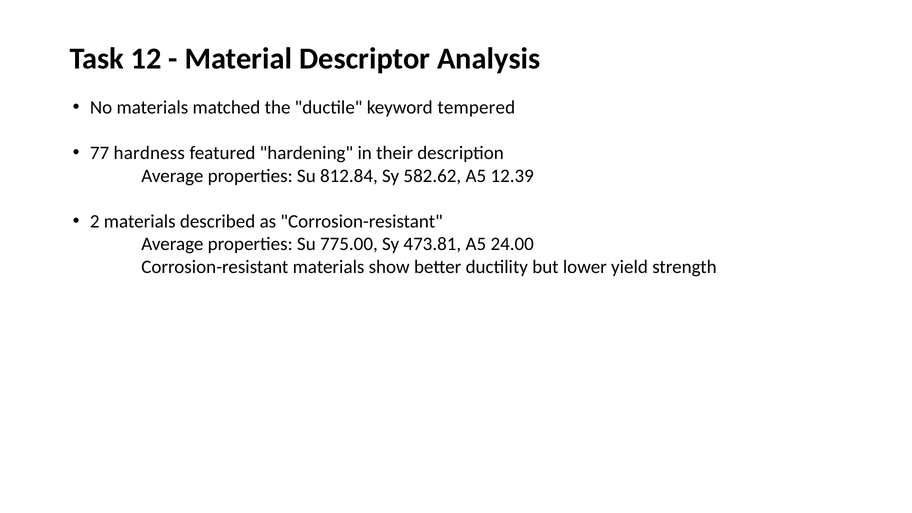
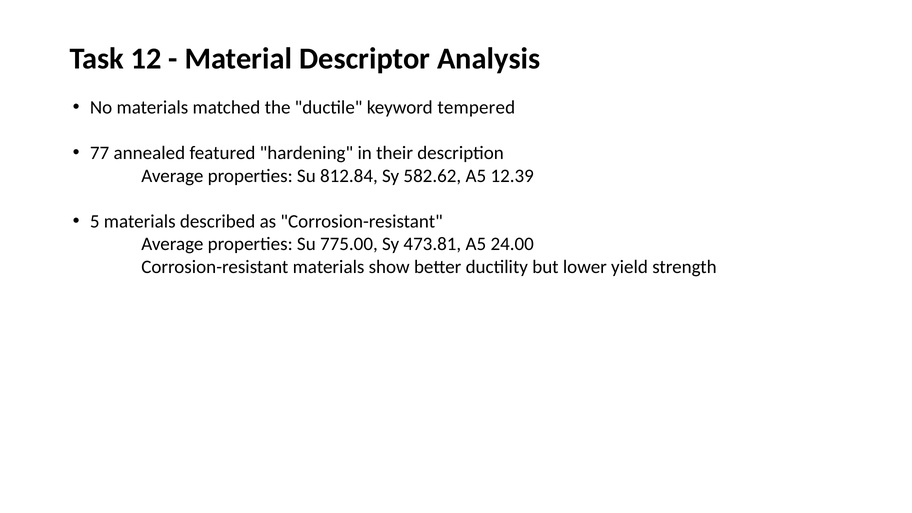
hardness: hardness -> annealed (149, 153)
2: 2 -> 5 (95, 221)
